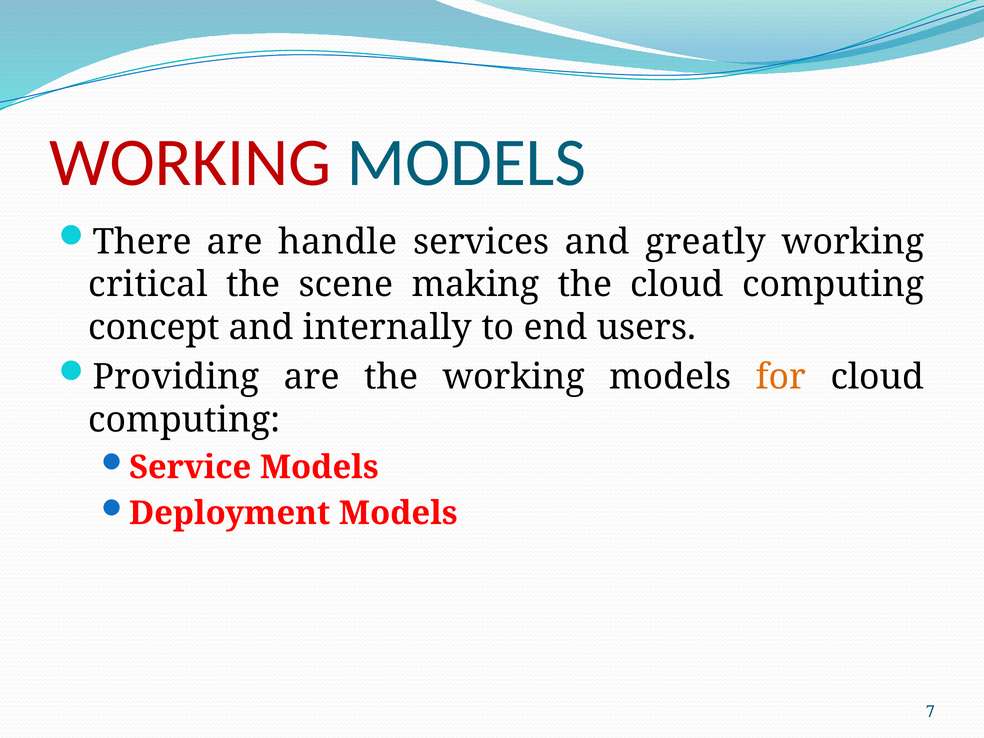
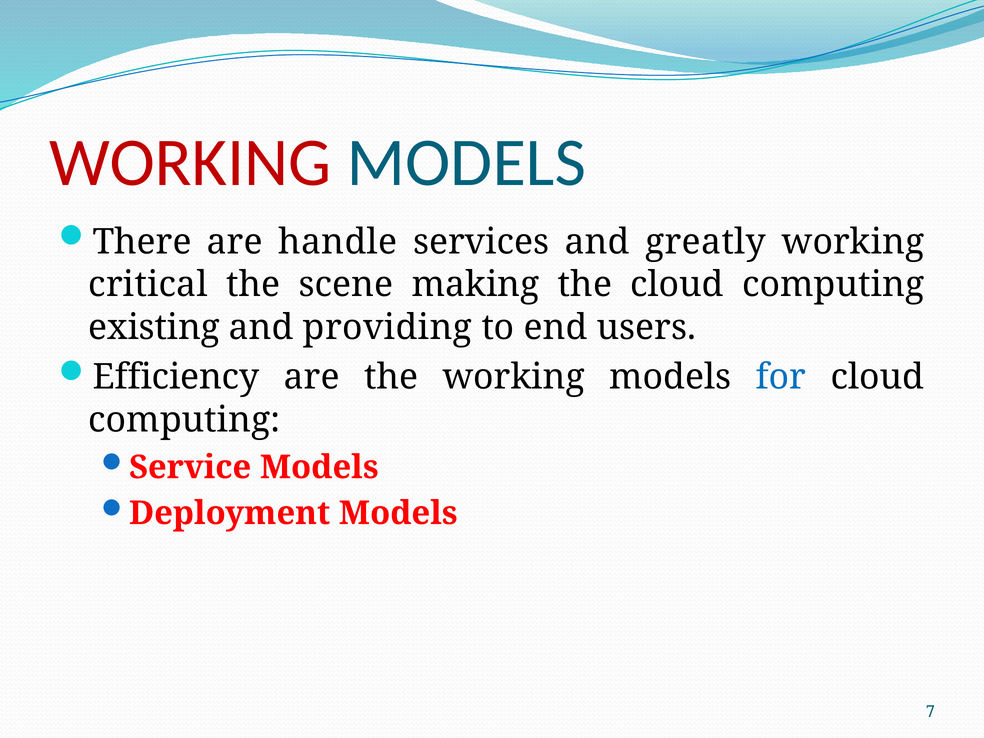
concept: concept -> existing (154, 327)
internally: internally -> providing (387, 327)
Providing: Providing -> Efficiency (176, 377)
for colour: orange -> blue (781, 377)
